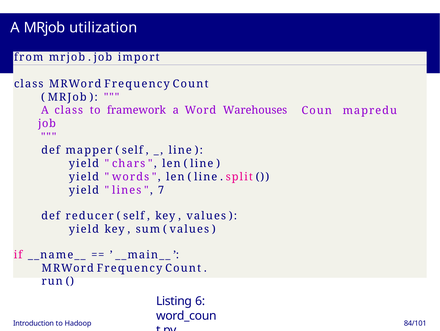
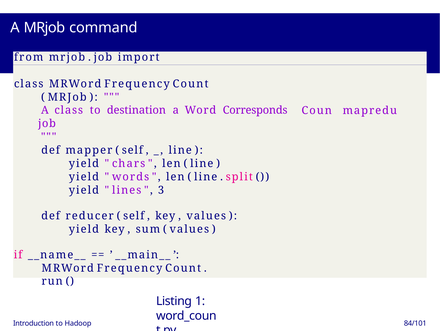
utilization: utilization -> command (103, 28)
framework: framework -> destination (136, 110)
Warehouses: Warehouses -> Corresponds (255, 110)
7: 7 -> 3 (161, 190)
6: 6 -> 1 (200, 300)
